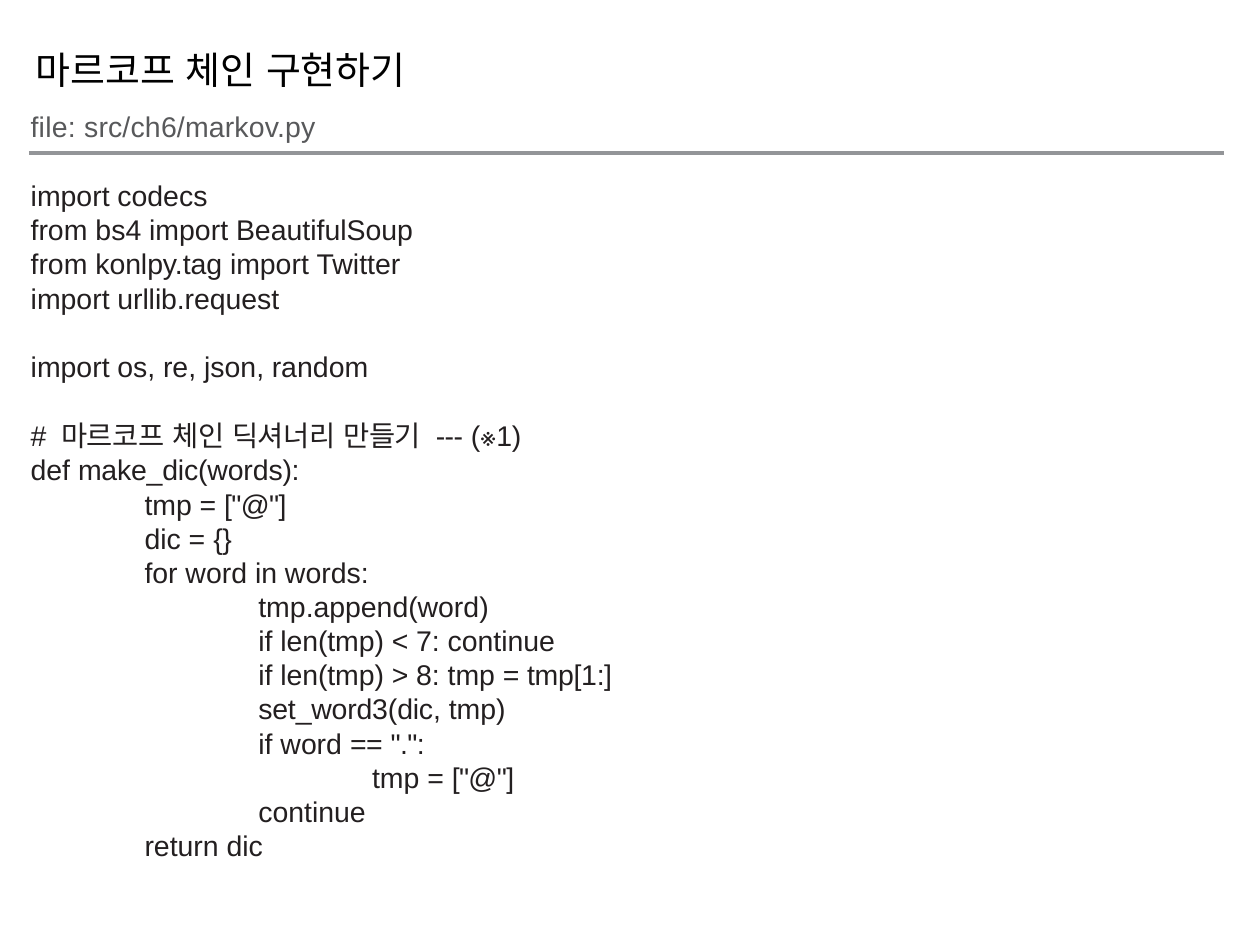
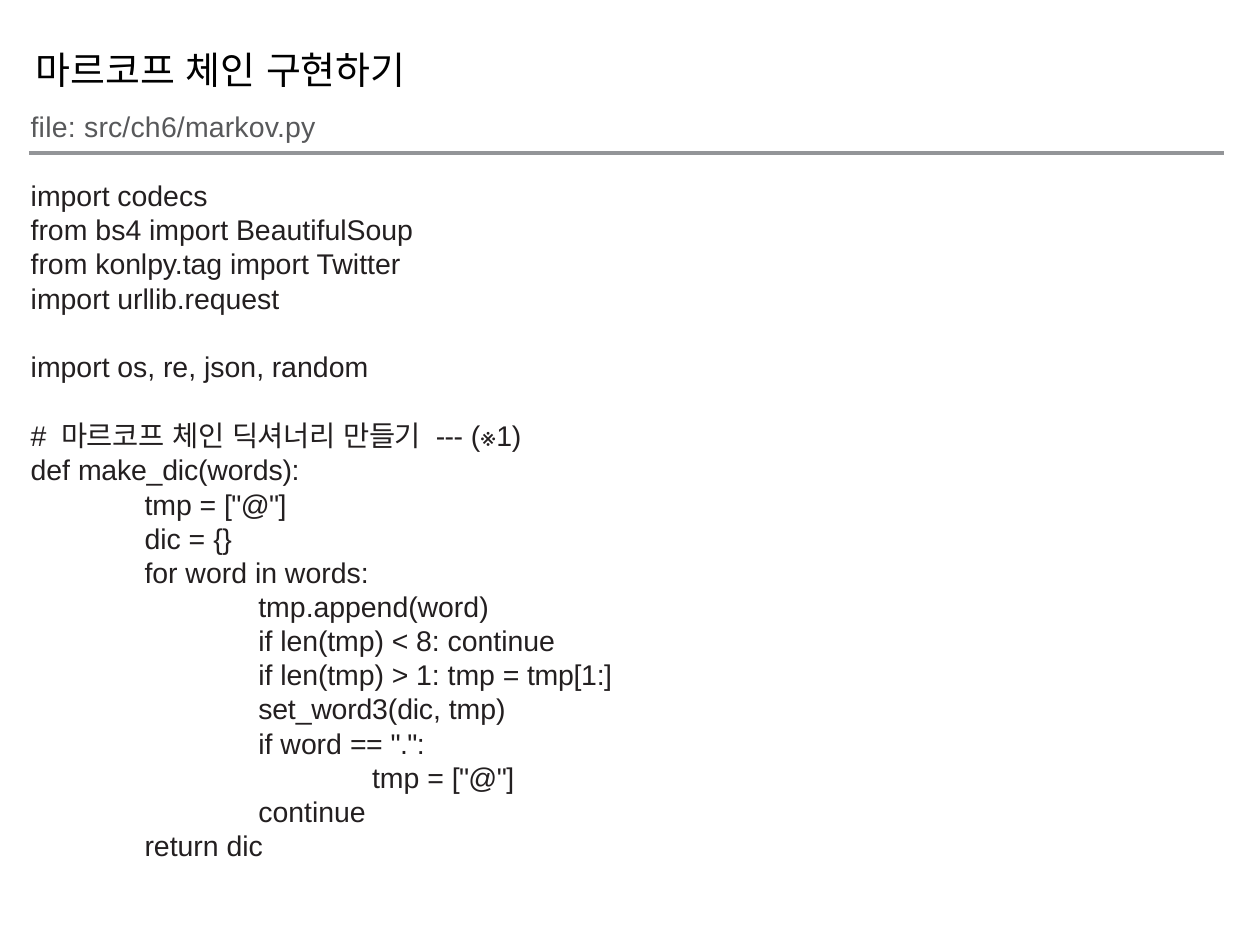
7: 7 -> 8 (428, 642)
8: 8 -> 1 (428, 676)
